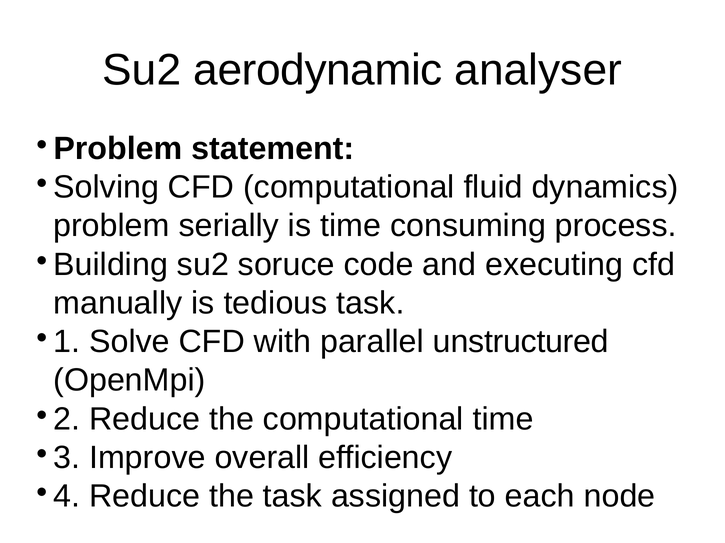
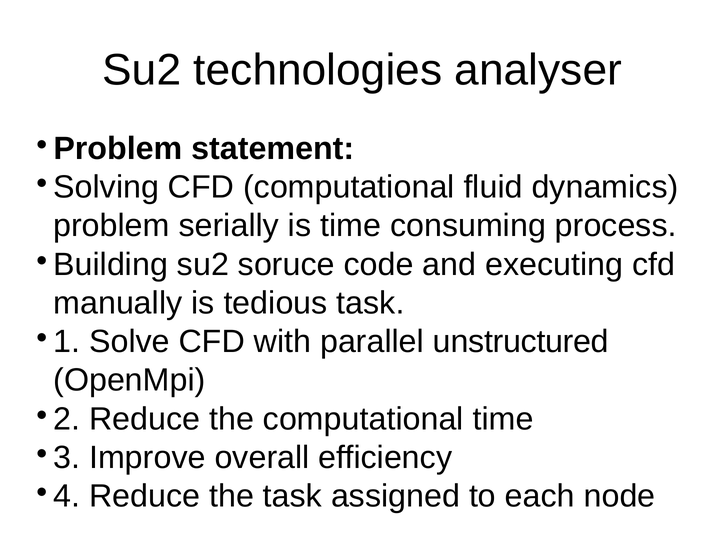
aerodynamic: aerodynamic -> technologies (318, 70)
